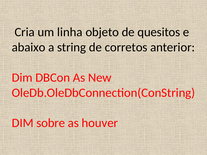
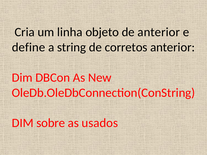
de quesitos: quesitos -> anterior (159, 32)
abaixo: abaixo -> define (29, 47)
houver: houver -> usados (100, 123)
